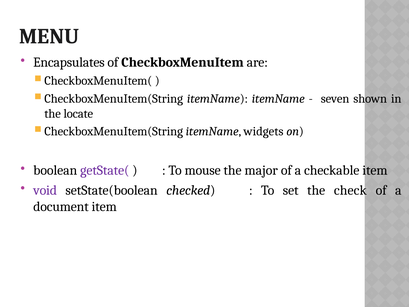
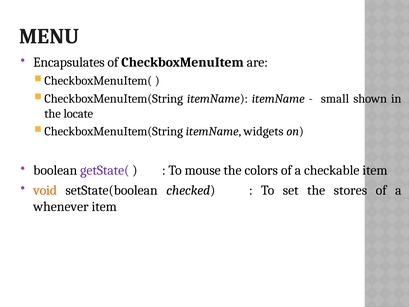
seven: seven -> small (335, 99)
major: major -> colors (261, 170)
void colour: purple -> orange (45, 190)
check: check -> stores (350, 190)
document: document -> whenever (61, 206)
